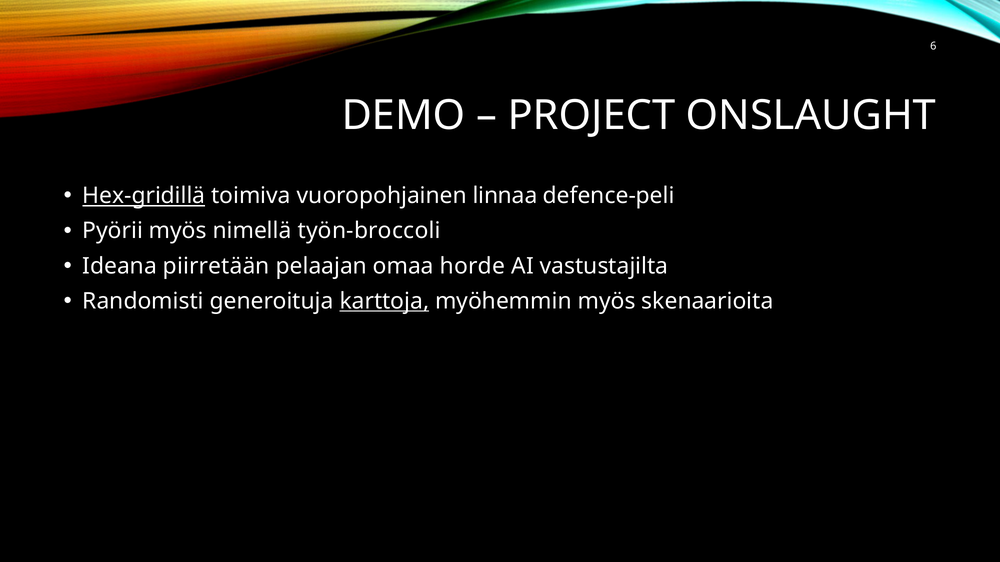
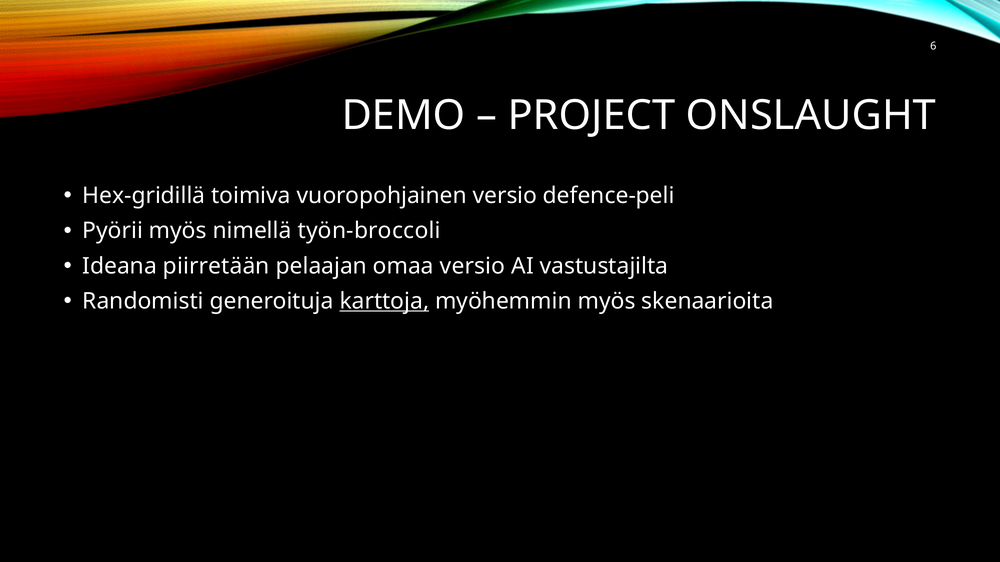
Hex-gridillä underline: present -> none (144, 196)
vuoropohjainen linnaa: linnaa -> versio (505, 196)
omaa horde: horde -> versio (472, 266)
